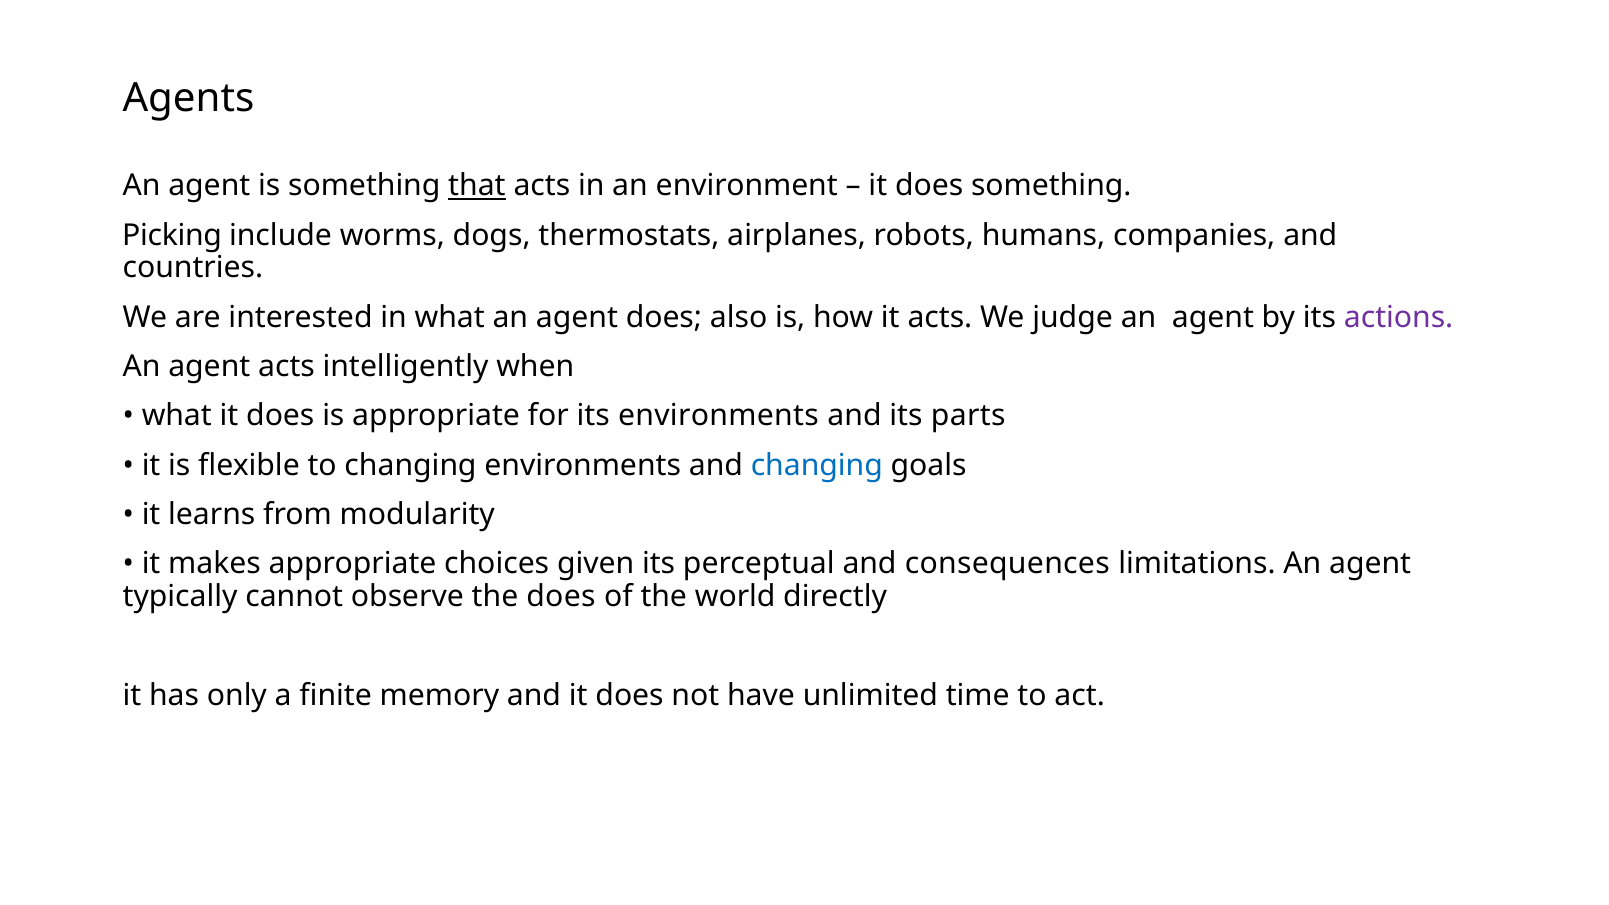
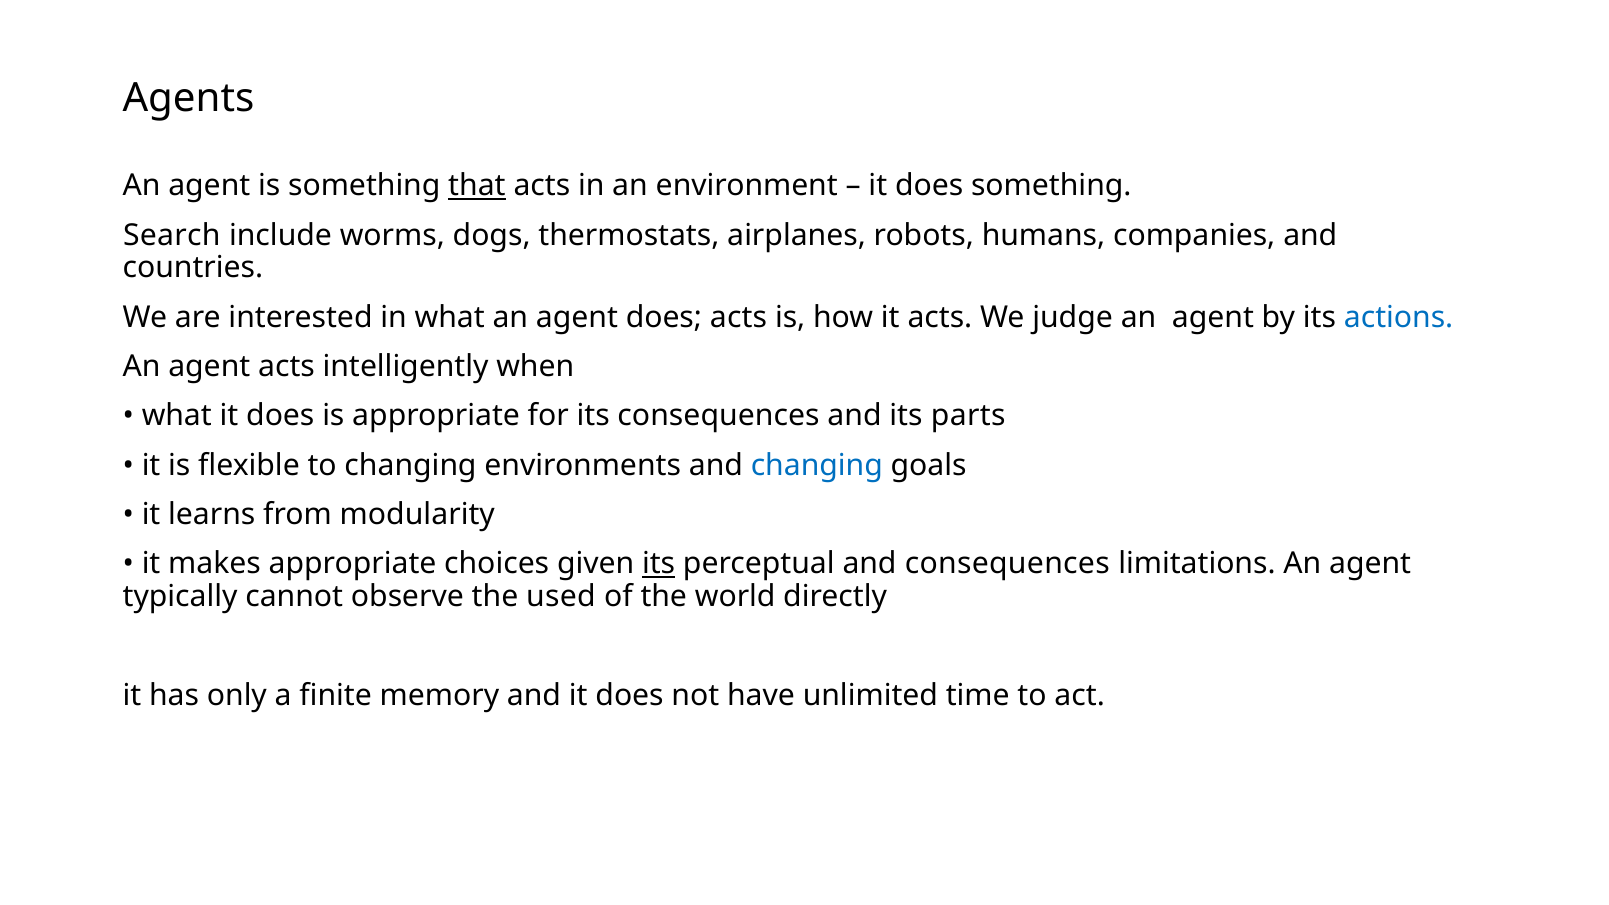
Picking: Picking -> Search (172, 235)
does also: also -> acts (739, 317)
actions colour: purple -> blue (1399, 317)
its environments: environments -> consequences (719, 416)
its underline: none -> present (659, 564)
the does: does -> used (561, 597)
